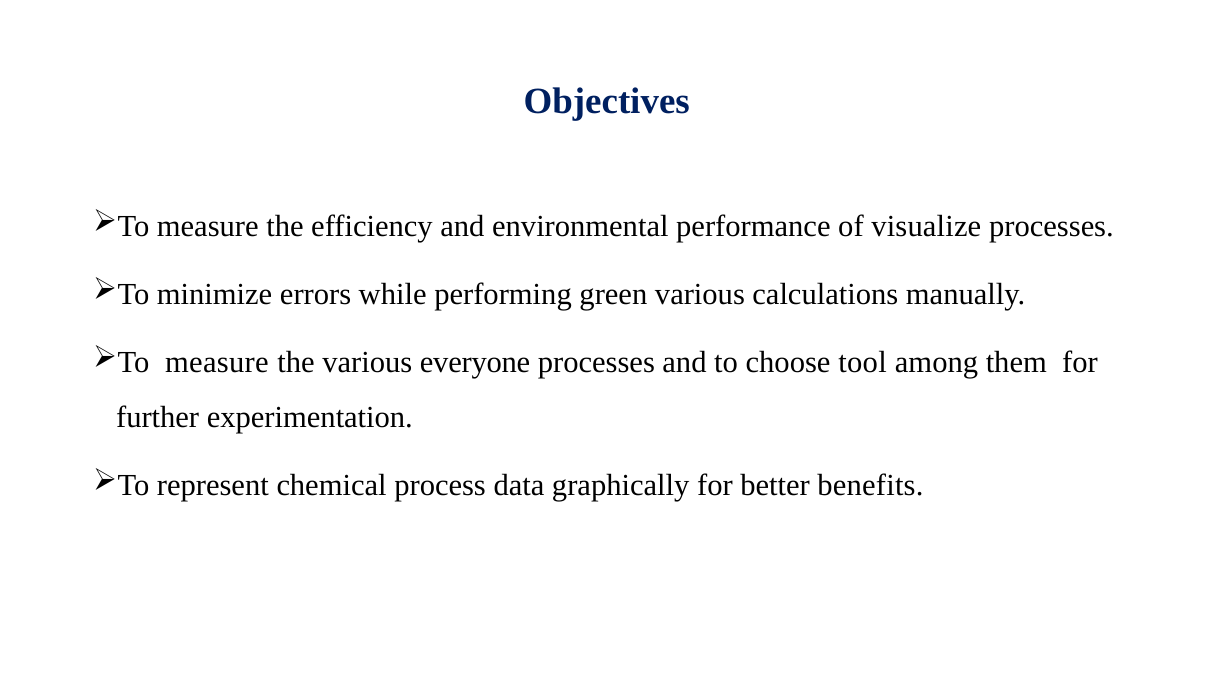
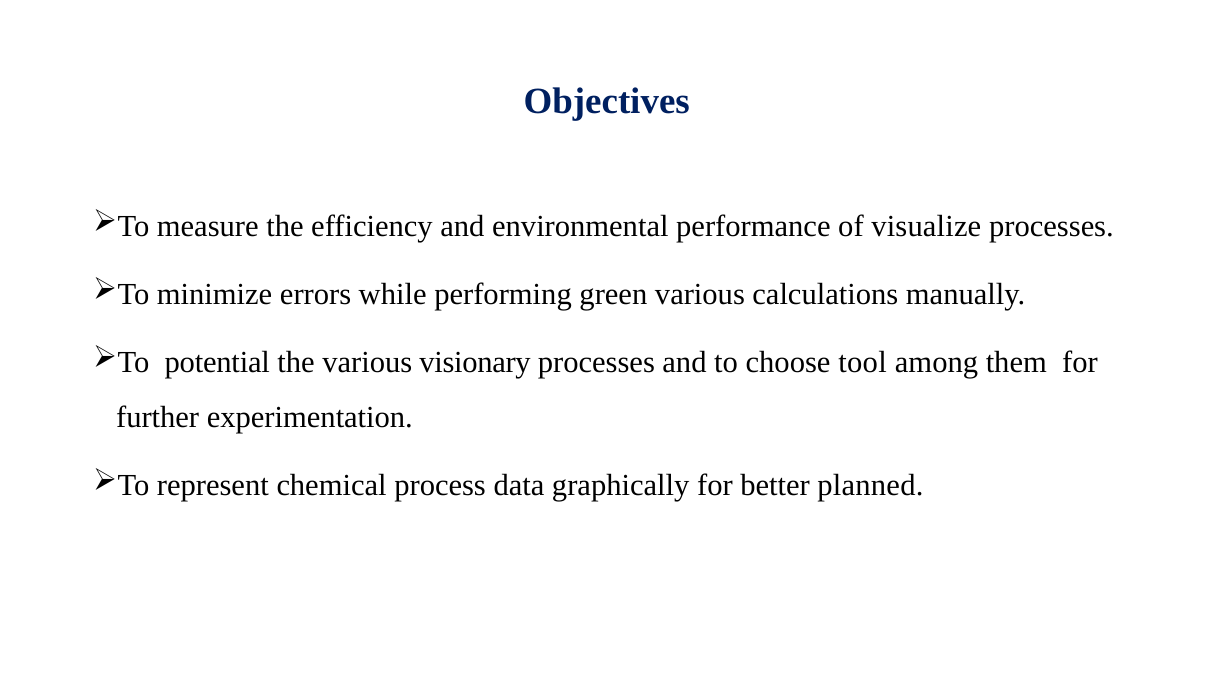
measure: measure -> potential (217, 362)
everyone: everyone -> visionary (475, 362)
benefits: benefits -> planned (870, 485)
